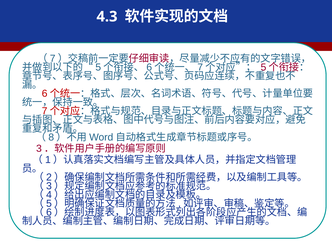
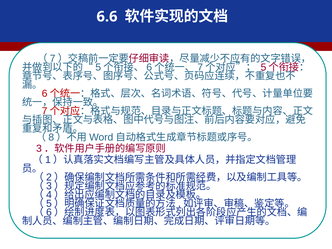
4.3: 4.3 -> 6.6 (107, 17)
